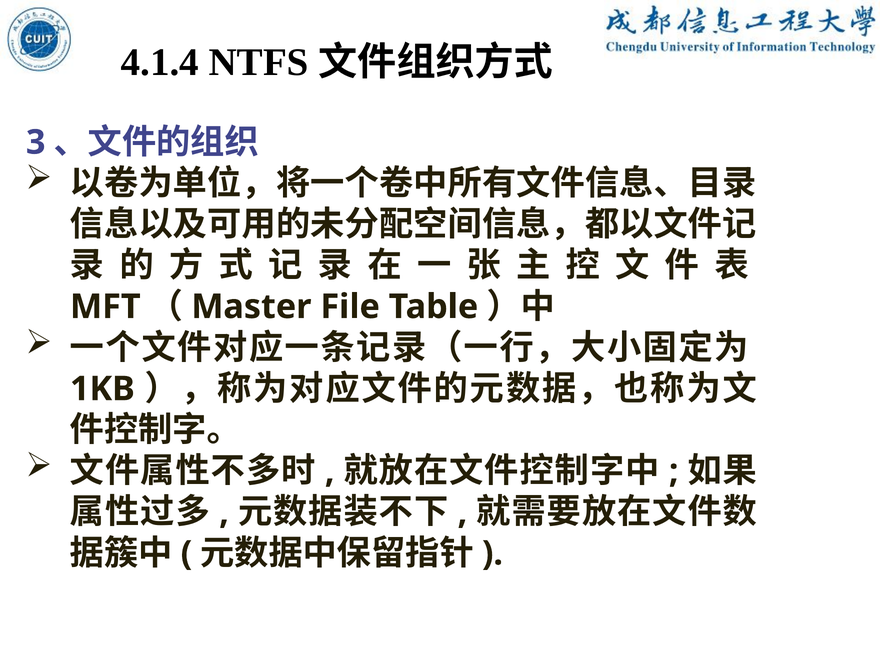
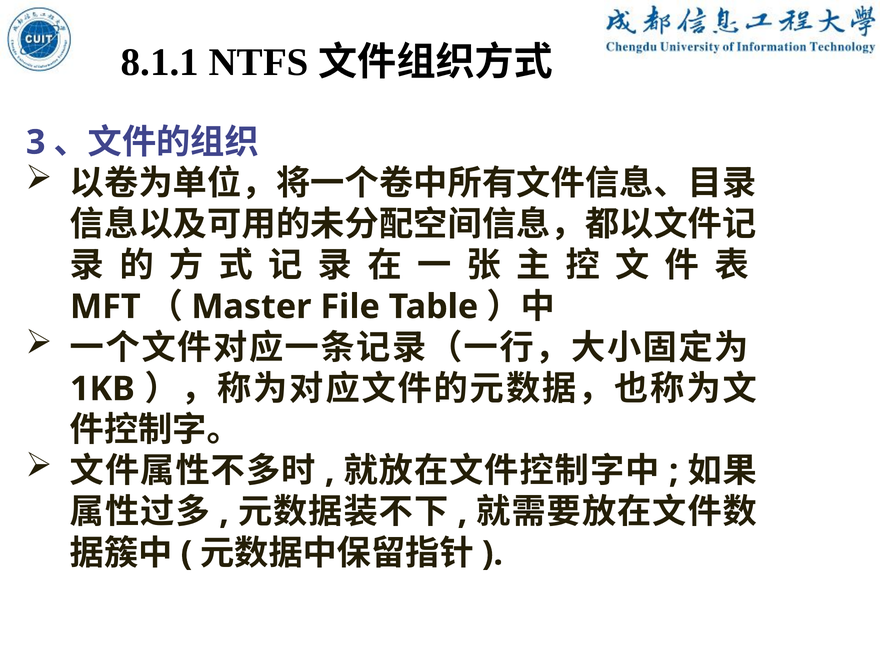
4.1.4: 4.1.4 -> 8.1.1 (160, 63)
